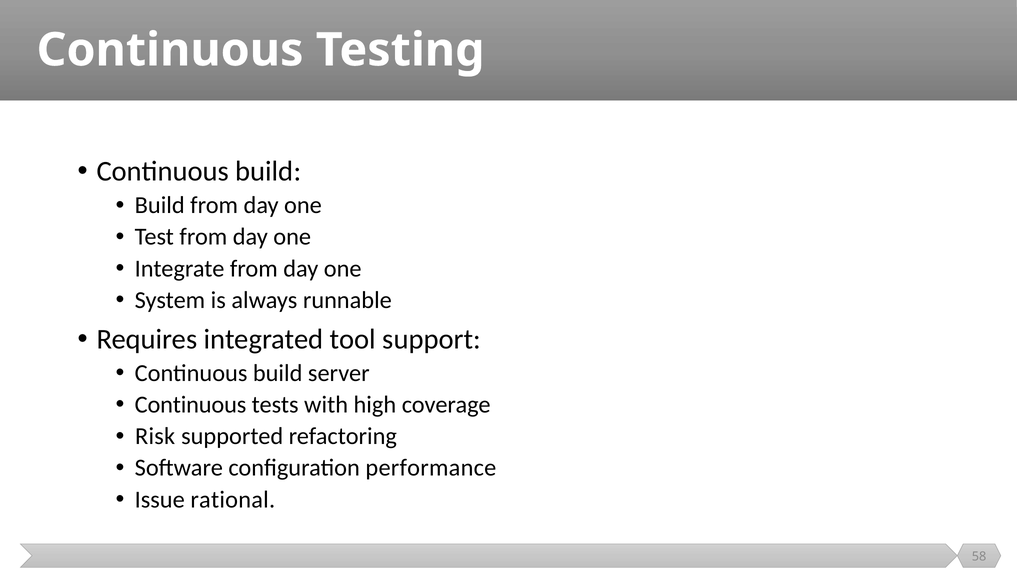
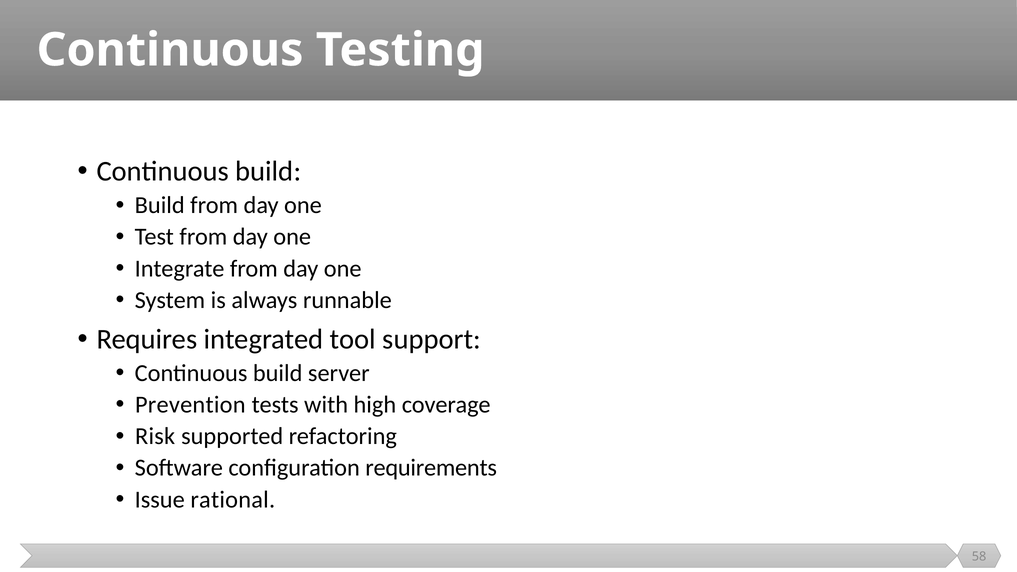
Continuous: Continuous -> Prevention (190, 405)
performance: performance -> requirements (431, 468)
